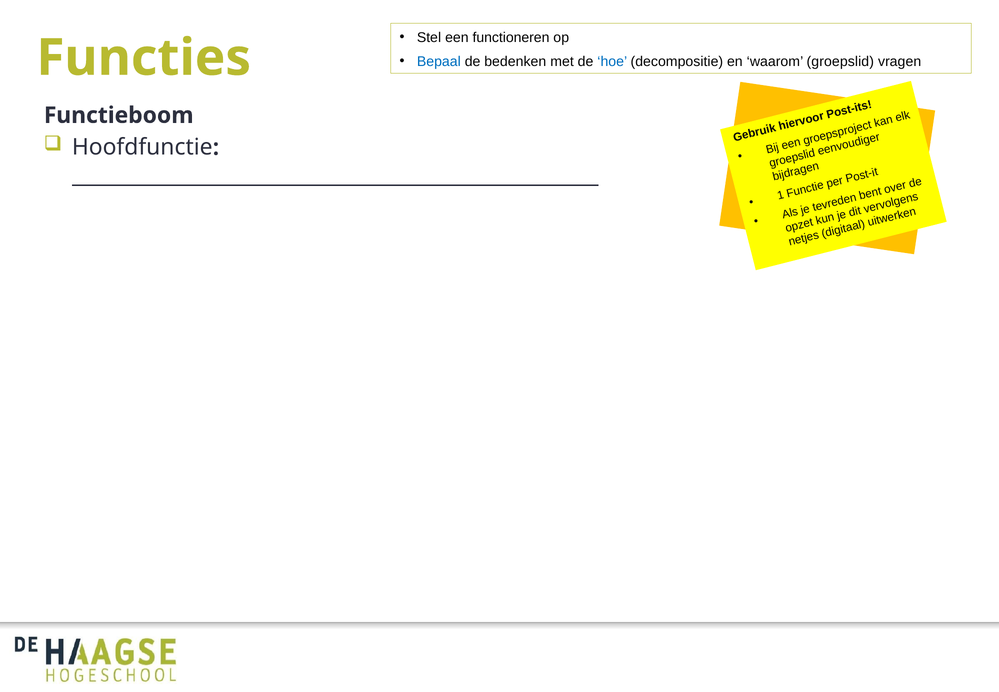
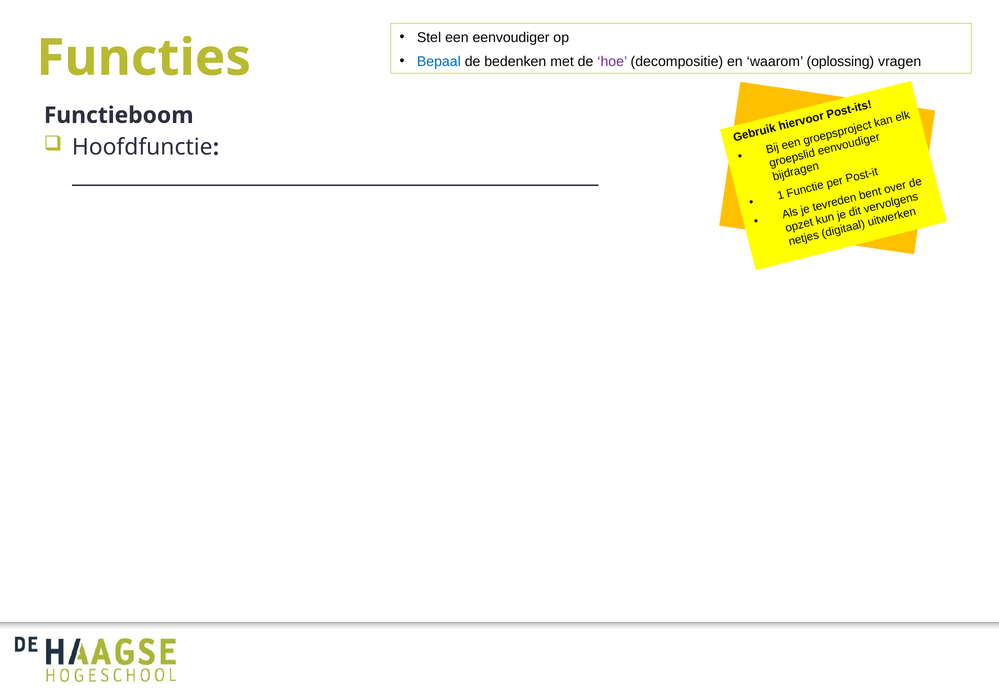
een functioneren: functioneren -> eenvoudiger (511, 37)
hoe colour: blue -> purple (612, 61)
waarom groepslid: groepslid -> oplossing (840, 61)
